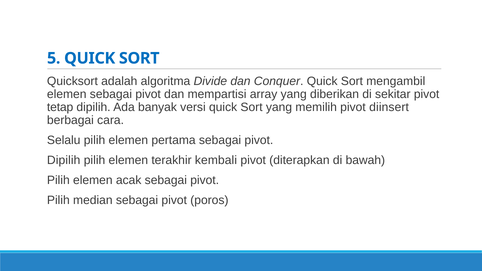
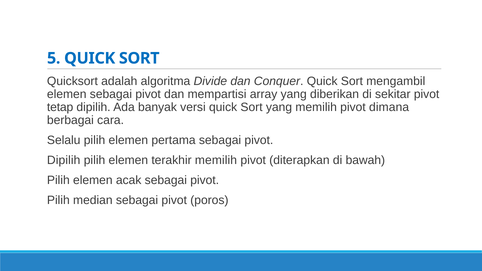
diinsert: diinsert -> dimana (389, 107)
terakhir kembali: kembali -> memilih (216, 160)
